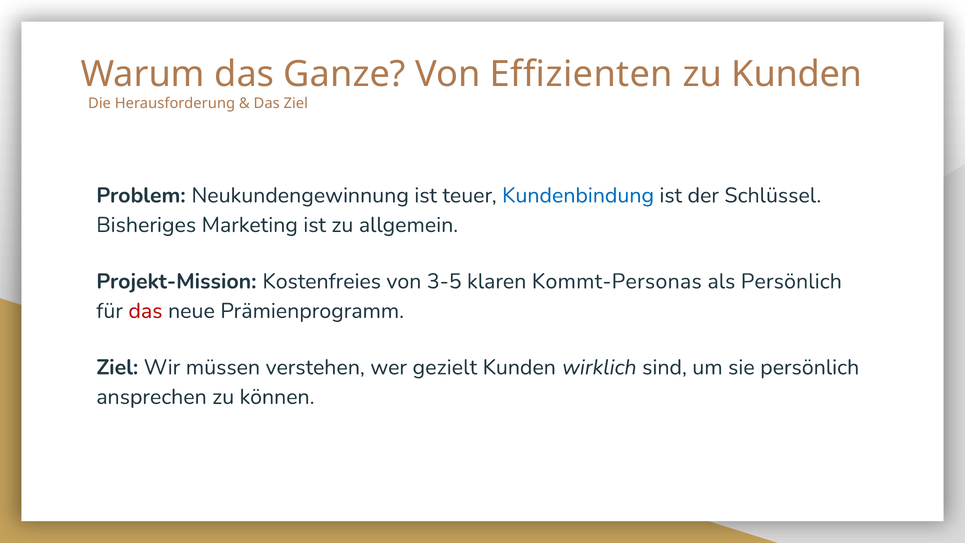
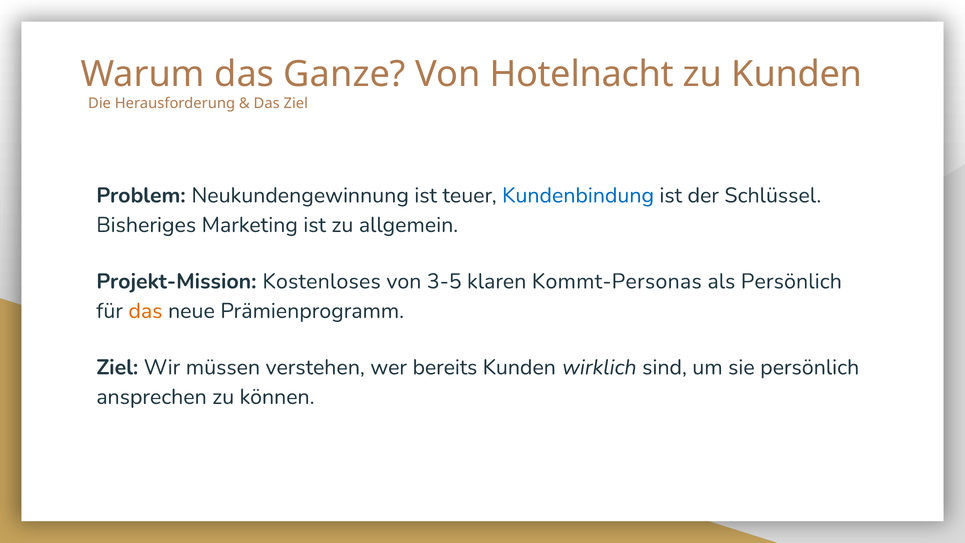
Effizienten: Effizienten -> Hotelnacht (582, 74)
Kostenfreies: Kostenfreies -> Kostenloses (322, 281)
das colour: red -> orange (145, 311)
gezielt: gezielt -> bereits (445, 367)
